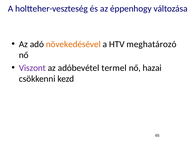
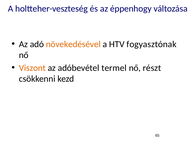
meghatározó: meghatározó -> fogyasztónak (152, 44)
Viszont colour: purple -> orange (32, 68)
hazai: hazai -> részt (152, 68)
